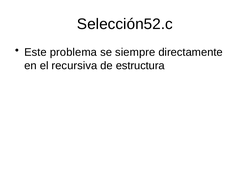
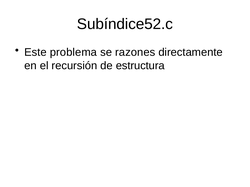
Selección52.c: Selección52.c -> Subíndice52.c (125, 24)
siempre: siempre -> razones (135, 52)
recursiva: recursiva -> recursión (74, 66)
